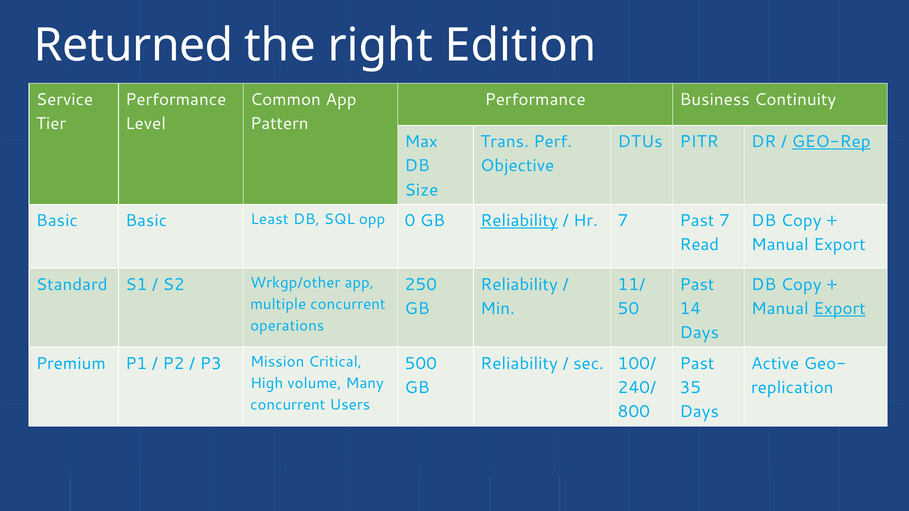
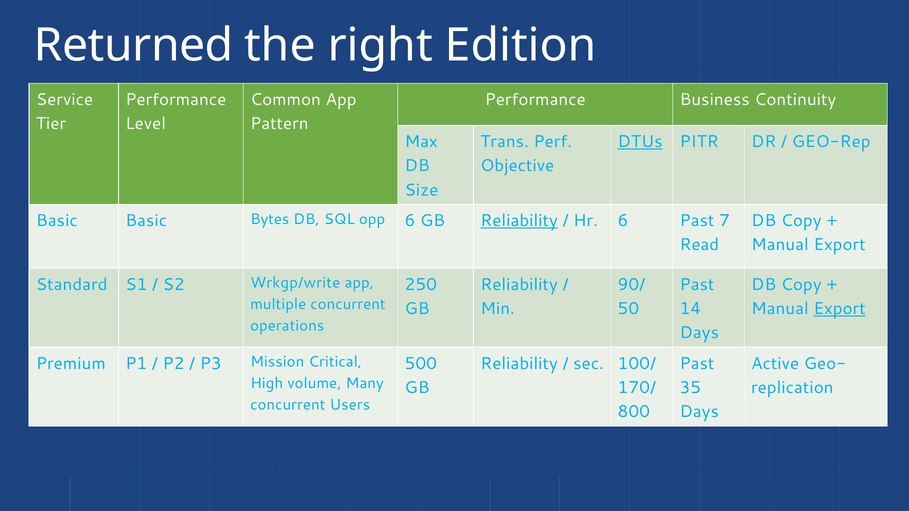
DTUs underline: none -> present (640, 142)
GEO-Rep underline: present -> none (831, 142)
Least: Least -> Bytes (270, 219)
opp 0: 0 -> 6 (410, 221)
Hr 7: 7 -> 6 (623, 221)
Wrkgp/other: Wrkgp/other -> Wrkgp/write (295, 283)
11/: 11/ -> 90/ (631, 285)
240/: 240/ -> 170/ (637, 388)
